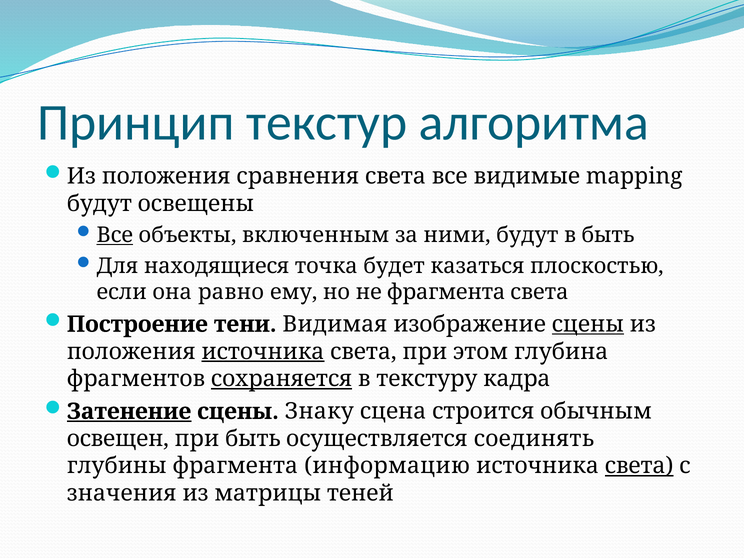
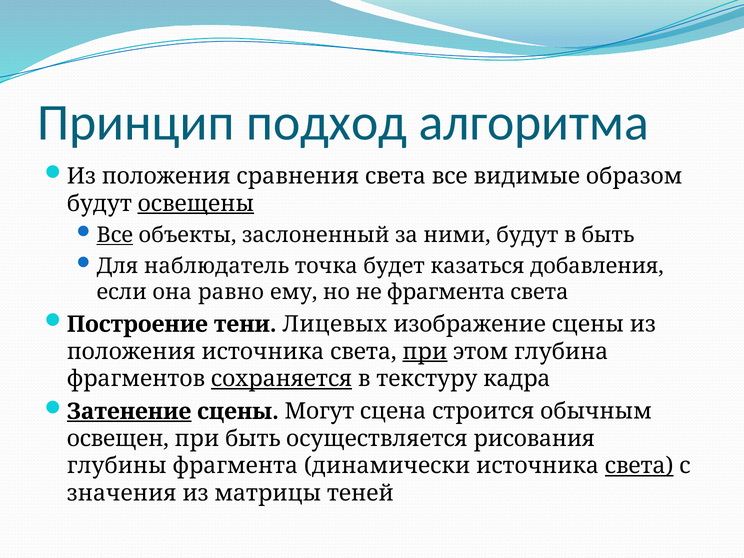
текстур: текстур -> подход (327, 123)
mapping: mapping -> образом (634, 176)
освещены underline: none -> present (196, 204)
включенным: включенным -> заслоненный (316, 235)
находящиеся: находящиеся -> наблюдатель (217, 266)
плоскостью: плоскостью -> добавления (597, 266)
Видимая: Видимая -> Лицевых (335, 324)
сцены underline: present -> none (588, 324)
источника underline: present -> none (263, 352)
при underline: none -> present (425, 352)
Знаку: Знаку -> Могут (319, 411)
соединять: соединять -> рисования (534, 439)
информацию: информацию -> динамически (387, 466)
